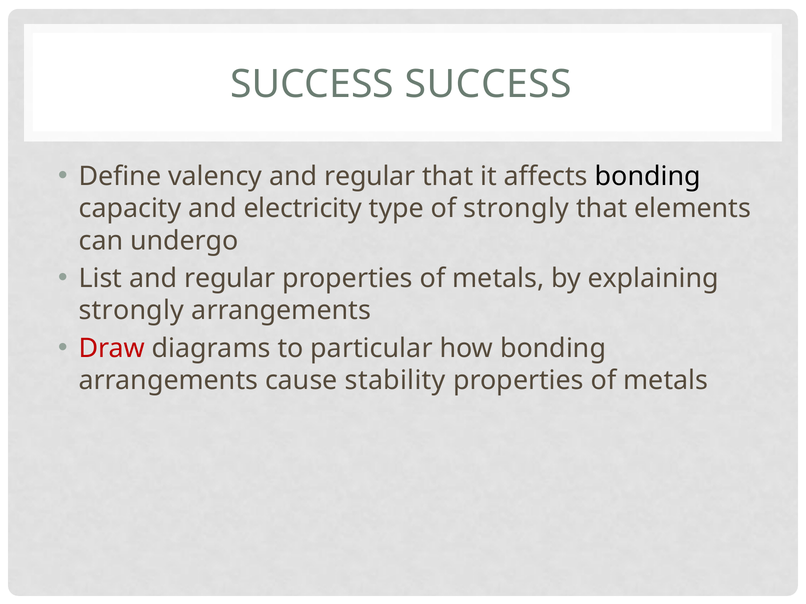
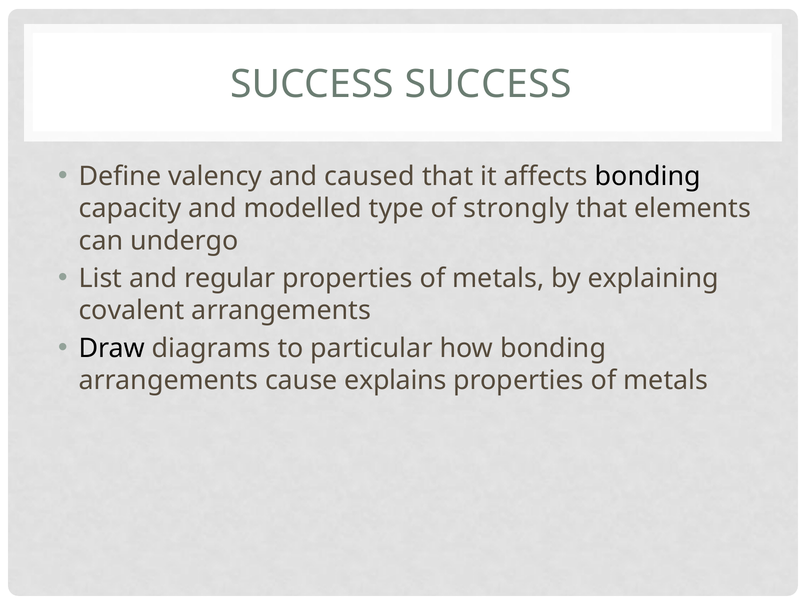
valency and regular: regular -> caused (370, 177)
electricity: electricity -> modelled (303, 209)
strongly: strongly -> covalent (132, 311)
Draw colour: red -> black (112, 348)
stability: stability -> explains (395, 381)
